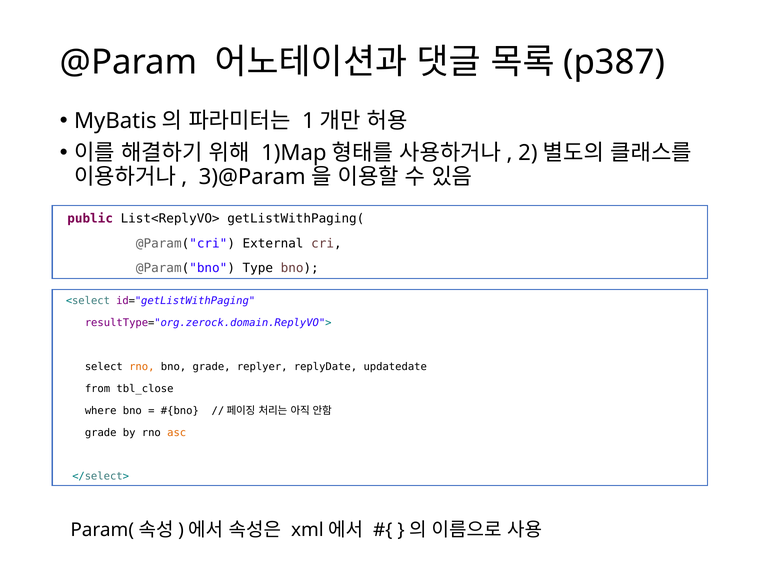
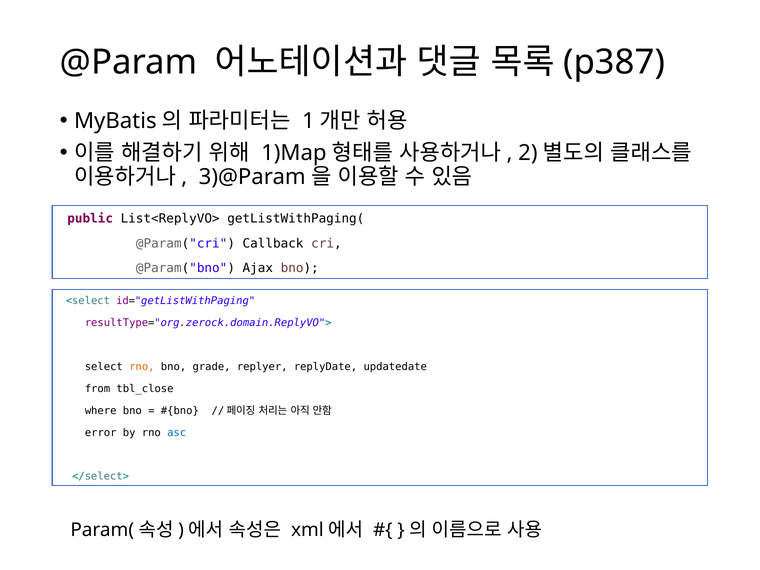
External: External -> Callback (273, 243)
Type: Type -> Ajax (258, 268)
grade: grade -> error (101, 433)
asc colour: orange -> blue (177, 433)
